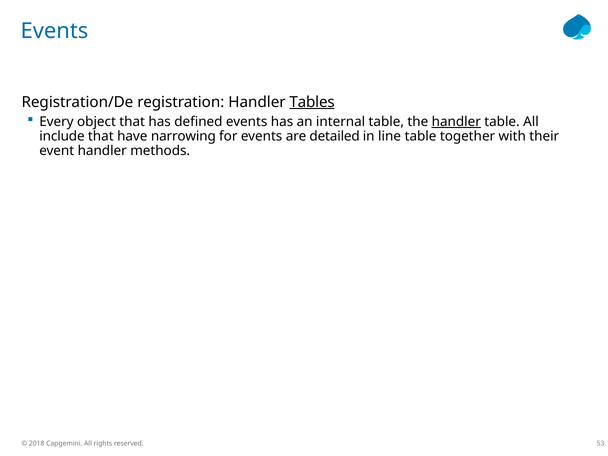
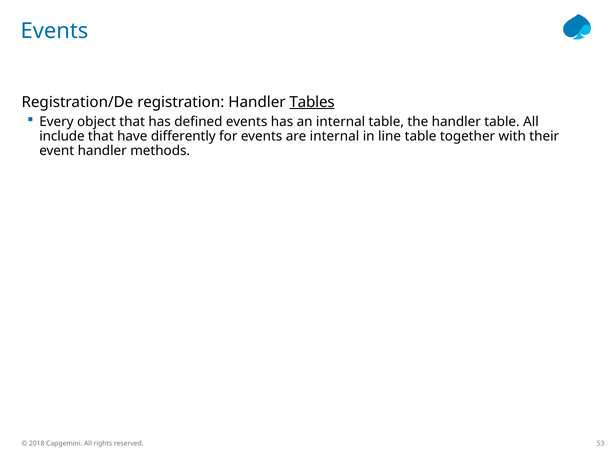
handler underline: present -> none (456, 122)
narrowing: narrowing -> differently (183, 136)
are detailed: detailed -> internal (335, 136)
